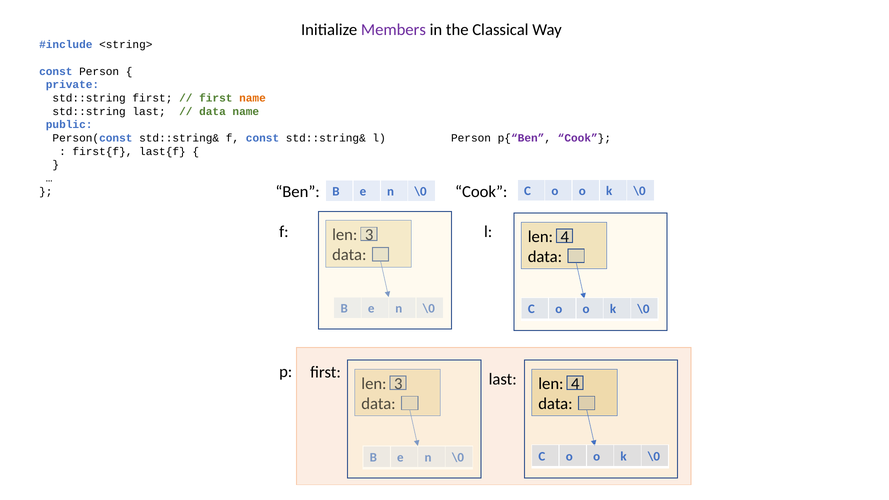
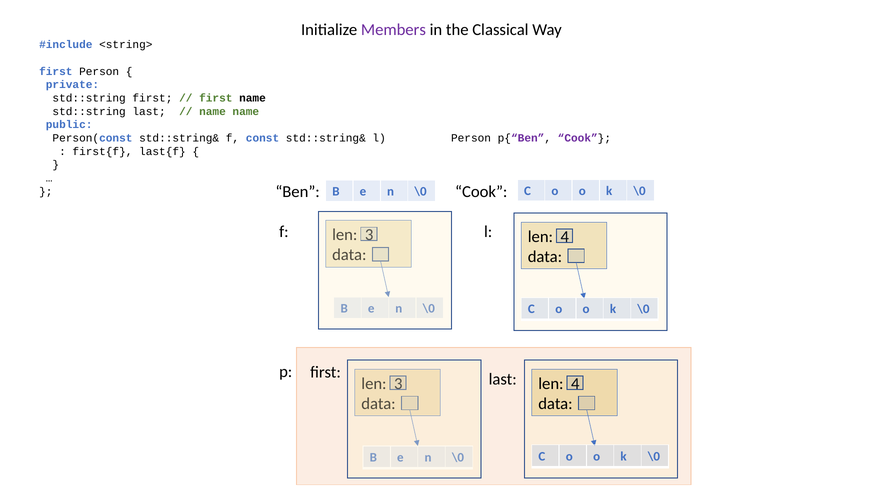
const: const -> first (56, 71)
name colour: orange -> black (252, 98)
data: data -> name (212, 111)
